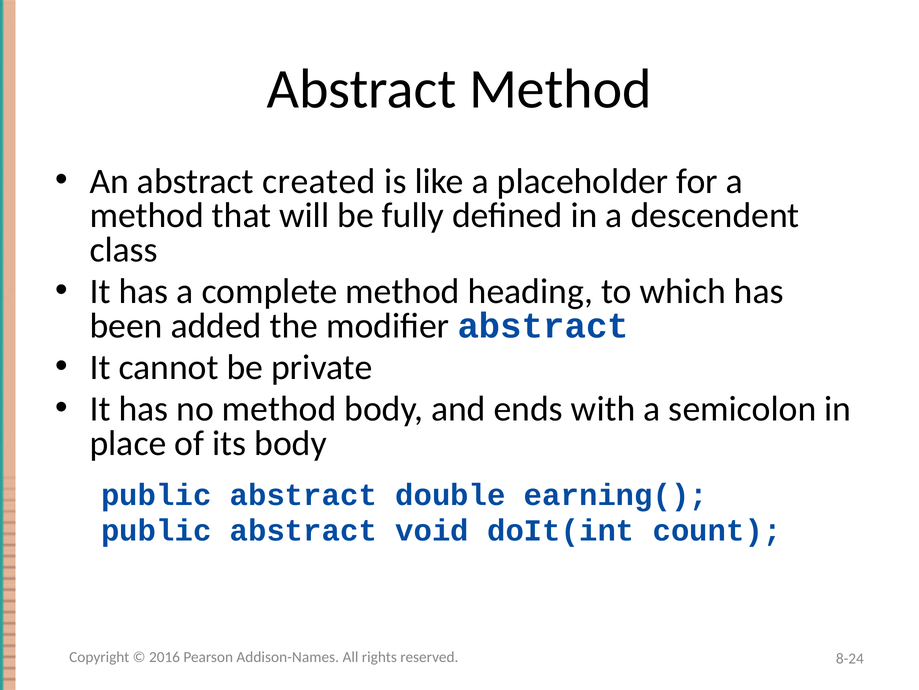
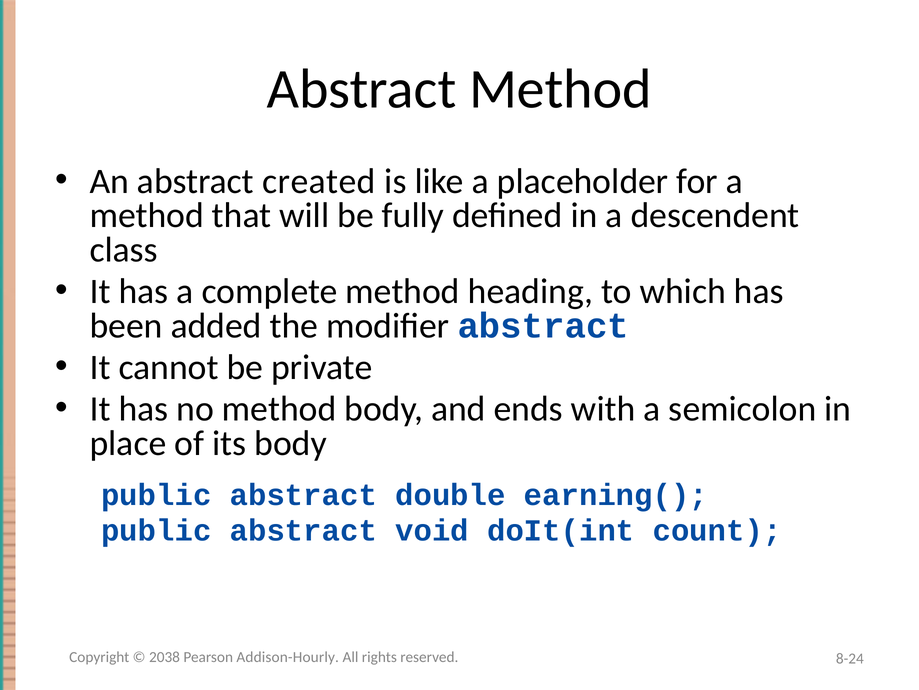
2016: 2016 -> 2038 (165, 657)
Addison-Names: Addison-Names -> Addison-Hourly (288, 657)
